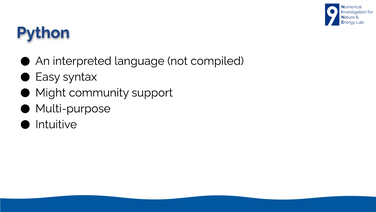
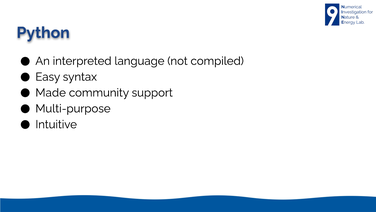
Might: Might -> Made (51, 93)
